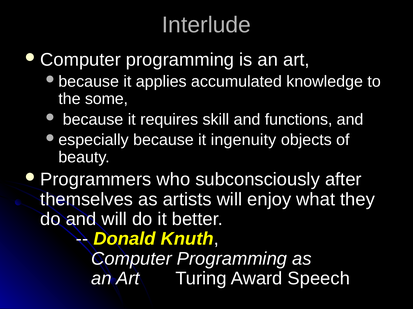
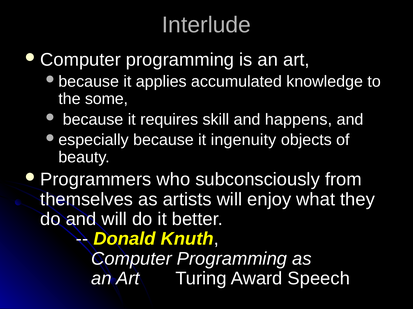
functions: functions -> happens (298, 120)
after: after -> from (343, 180)
